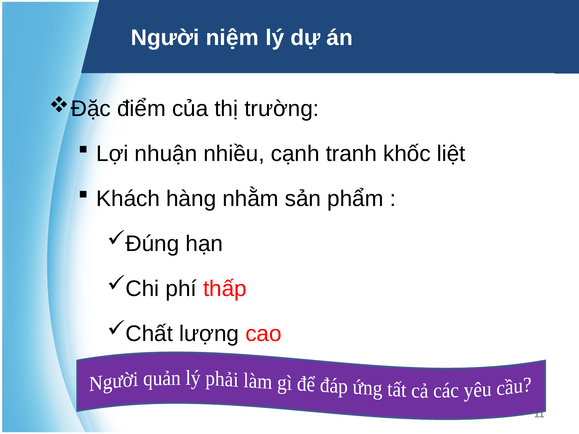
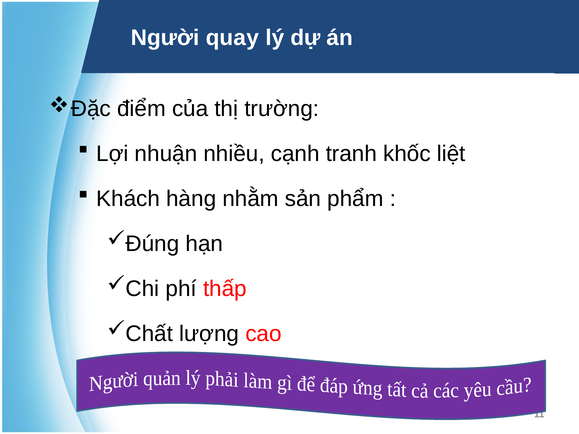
niệm: niệm -> quay (232, 38)
